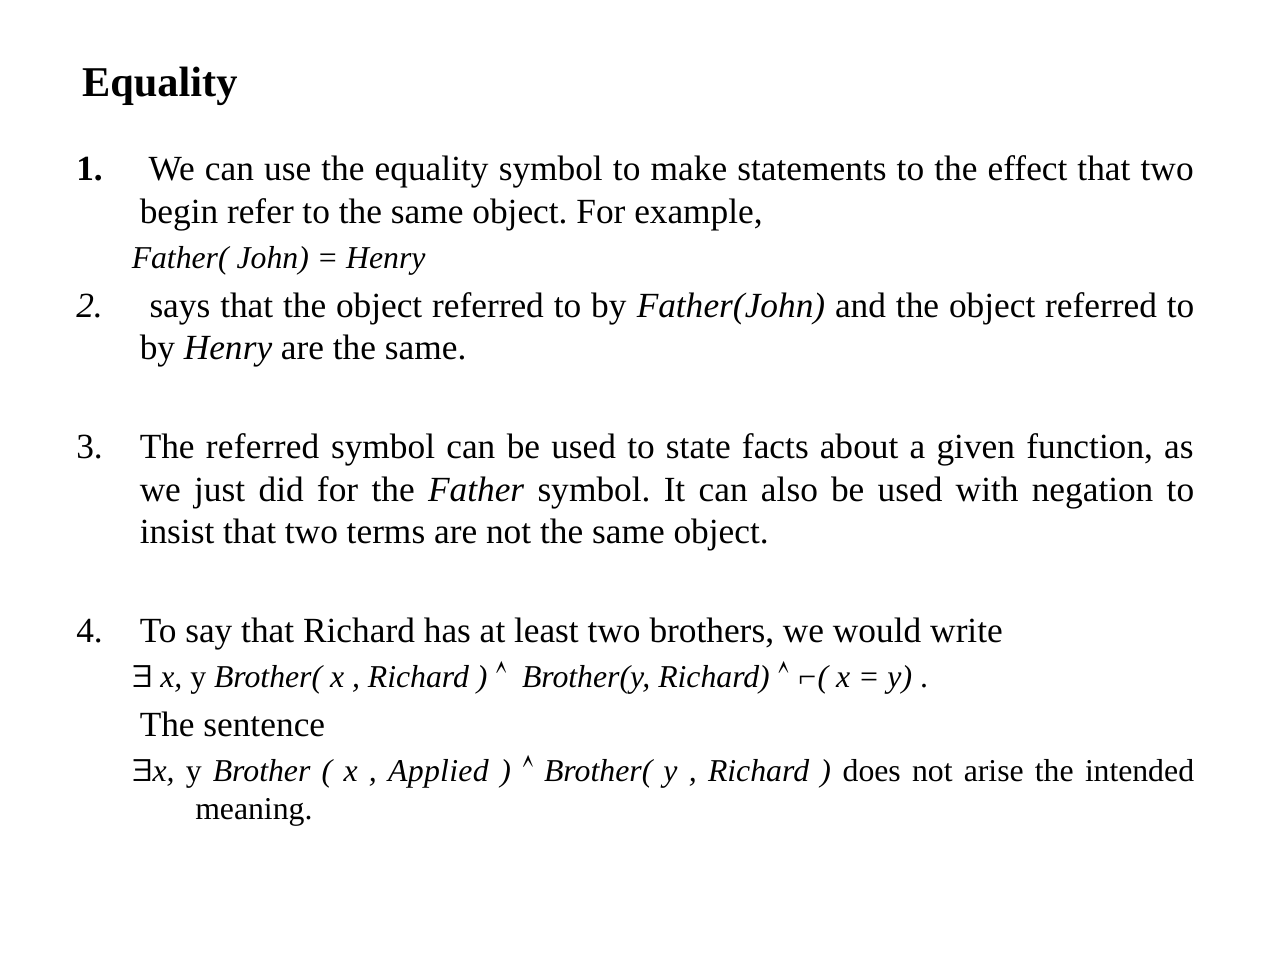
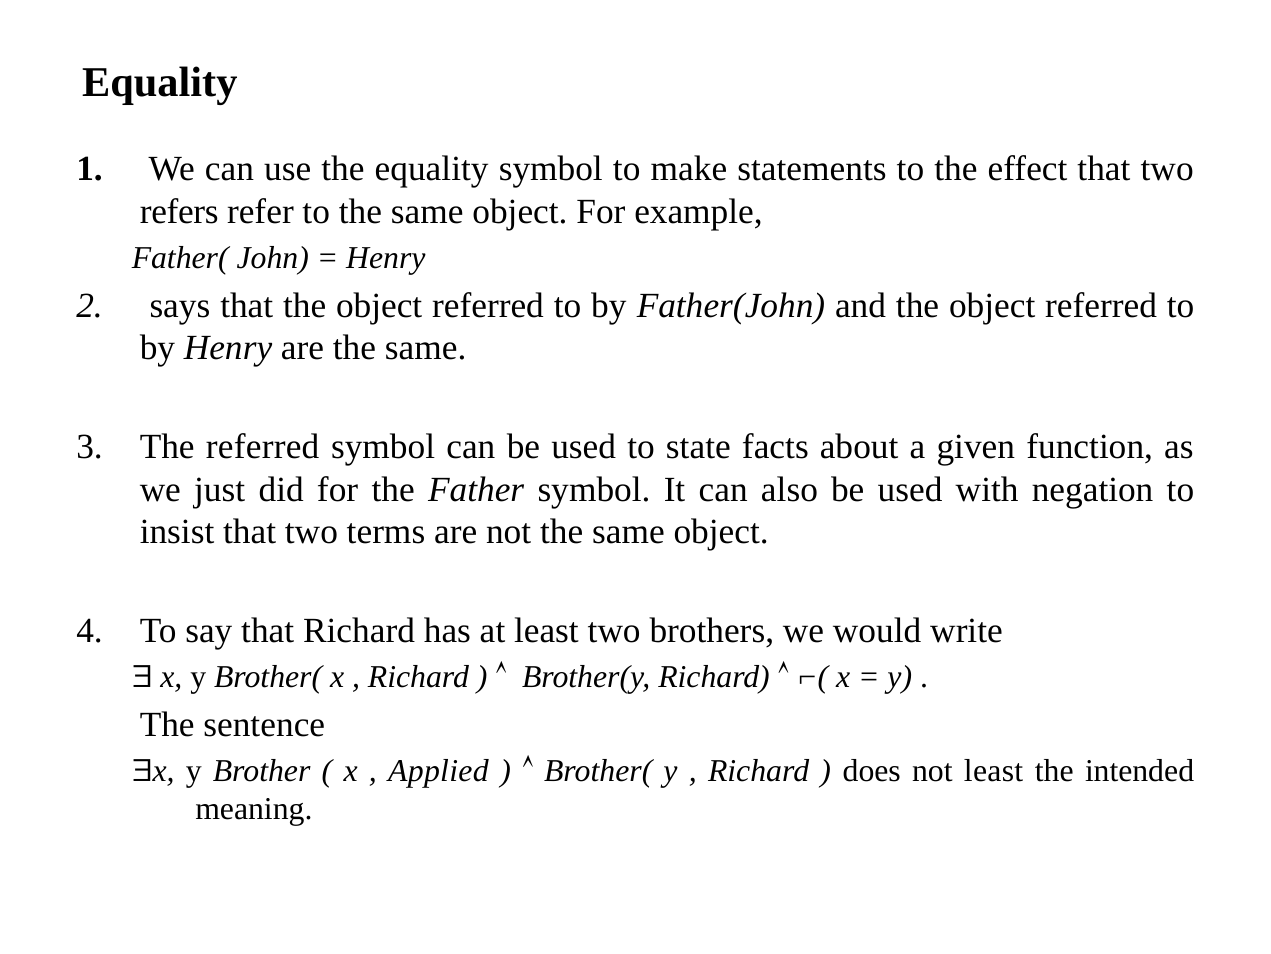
begin: begin -> refers (179, 211)
not arise: arise -> least (994, 771)
